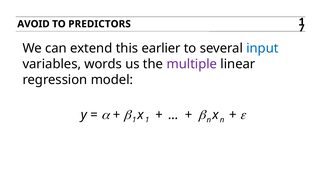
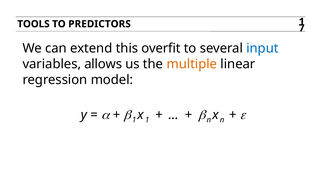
AVOID: AVOID -> TOOLS (33, 24)
earlier: earlier -> overfit (161, 48)
words: words -> allows (103, 64)
multiple colour: purple -> orange (192, 64)
